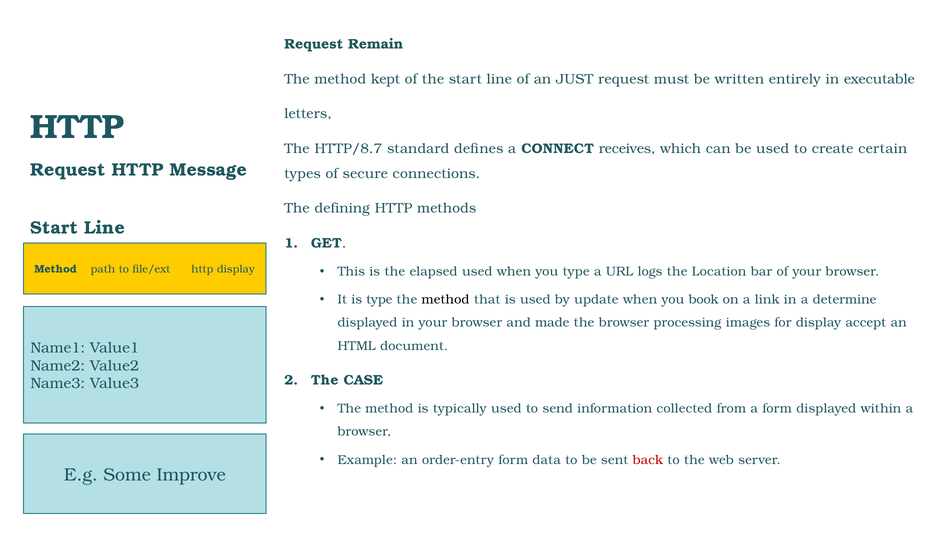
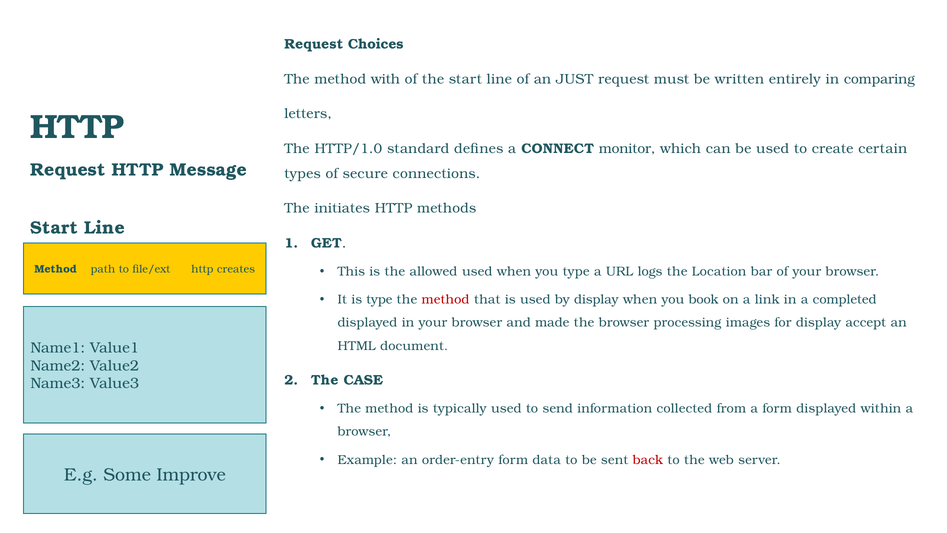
Remain: Remain -> Choices (376, 44)
kept: kept -> with (385, 79)
executable: executable -> comparing (879, 79)
HTTP/8.7: HTTP/8.7 -> HTTP/1.0 (348, 149)
receives: receives -> monitor (627, 149)
defining: defining -> initiates (342, 208)
elapsed: elapsed -> allowed (433, 271)
http display: display -> creates (236, 269)
method colour: black -> red (446, 299)
by update: update -> display (596, 299)
determine: determine -> completed (845, 299)
